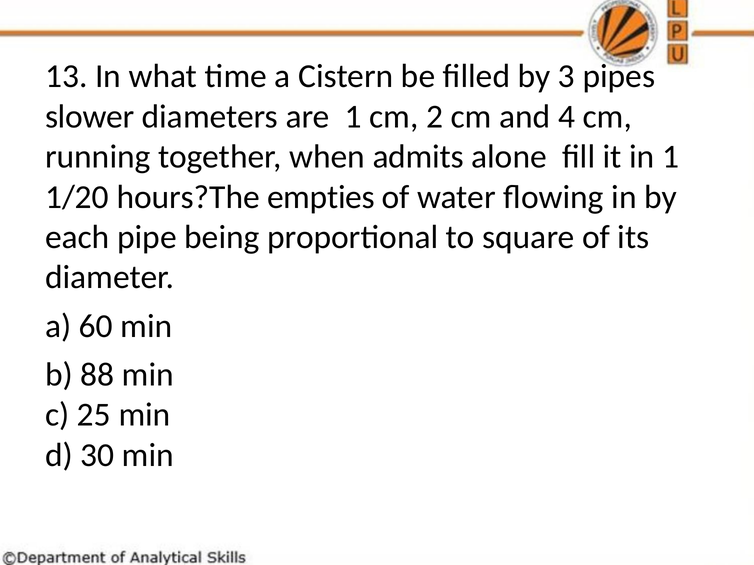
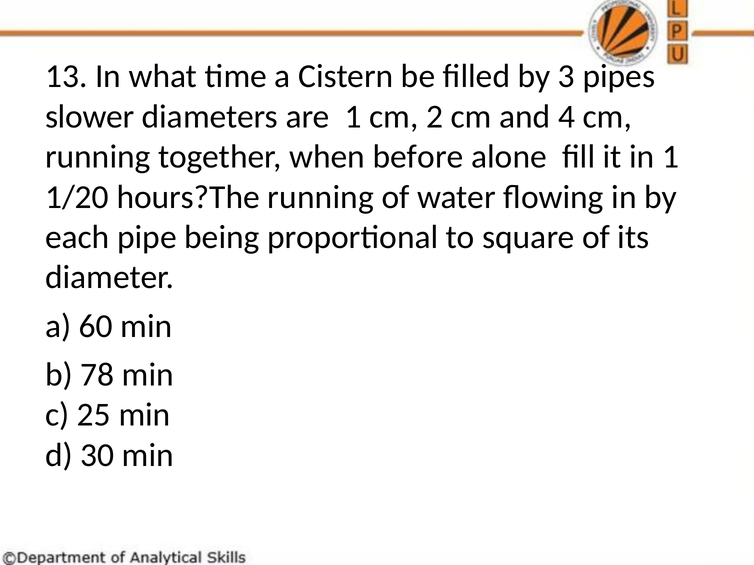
admits: admits -> before (418, 157)
hours?The empties: empties -> running (321, 197)
88: 88 -> 78 (97, 375)
